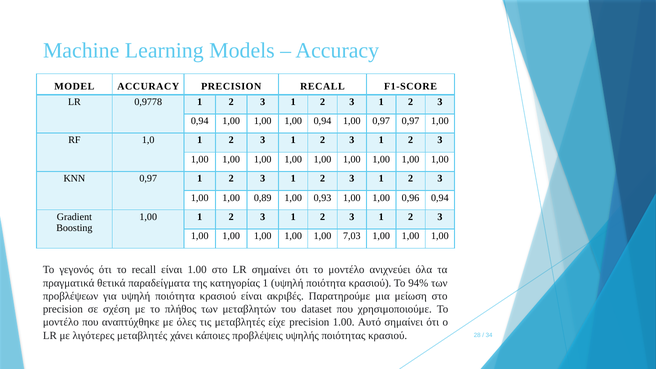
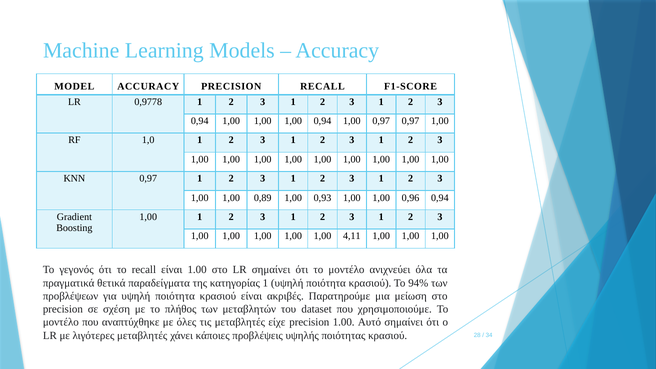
7,03: 7,03 -> 4,11 (352, 236)
